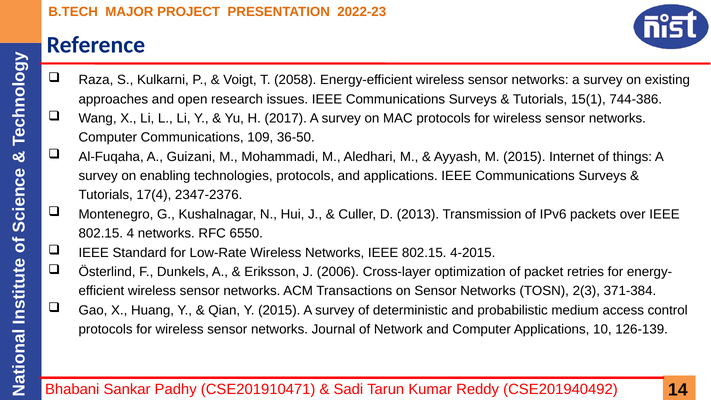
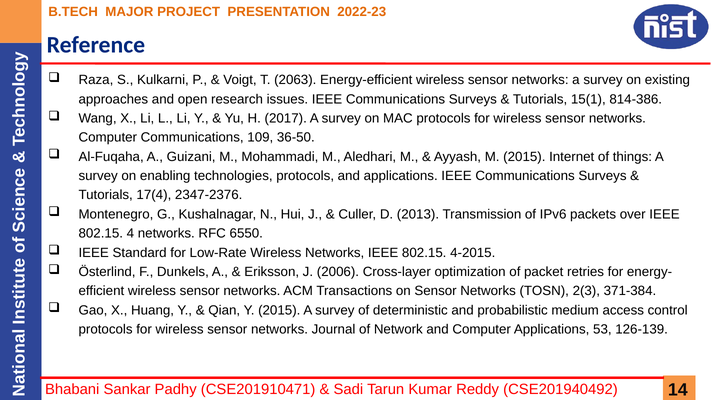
2058: 2058 -> 2063 (295, 80)
744-386: 744-386 -> 814-386 (636, 99)
10: 10 -> 53 (602, 329)
